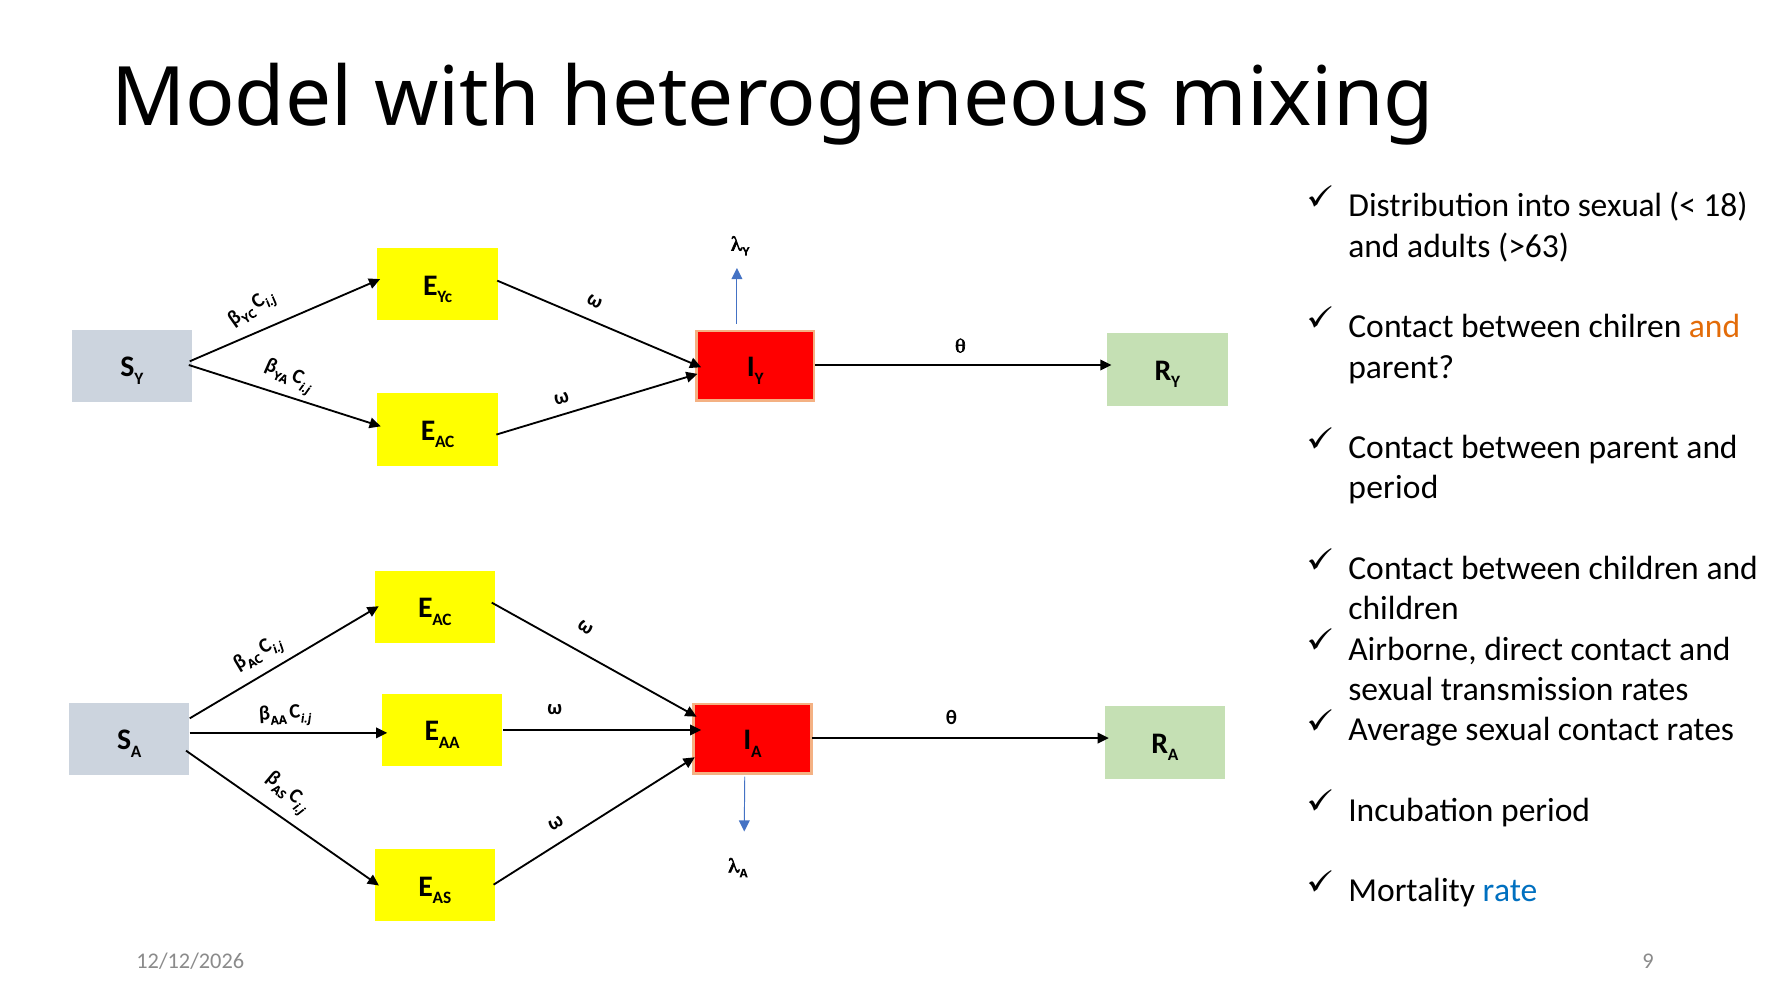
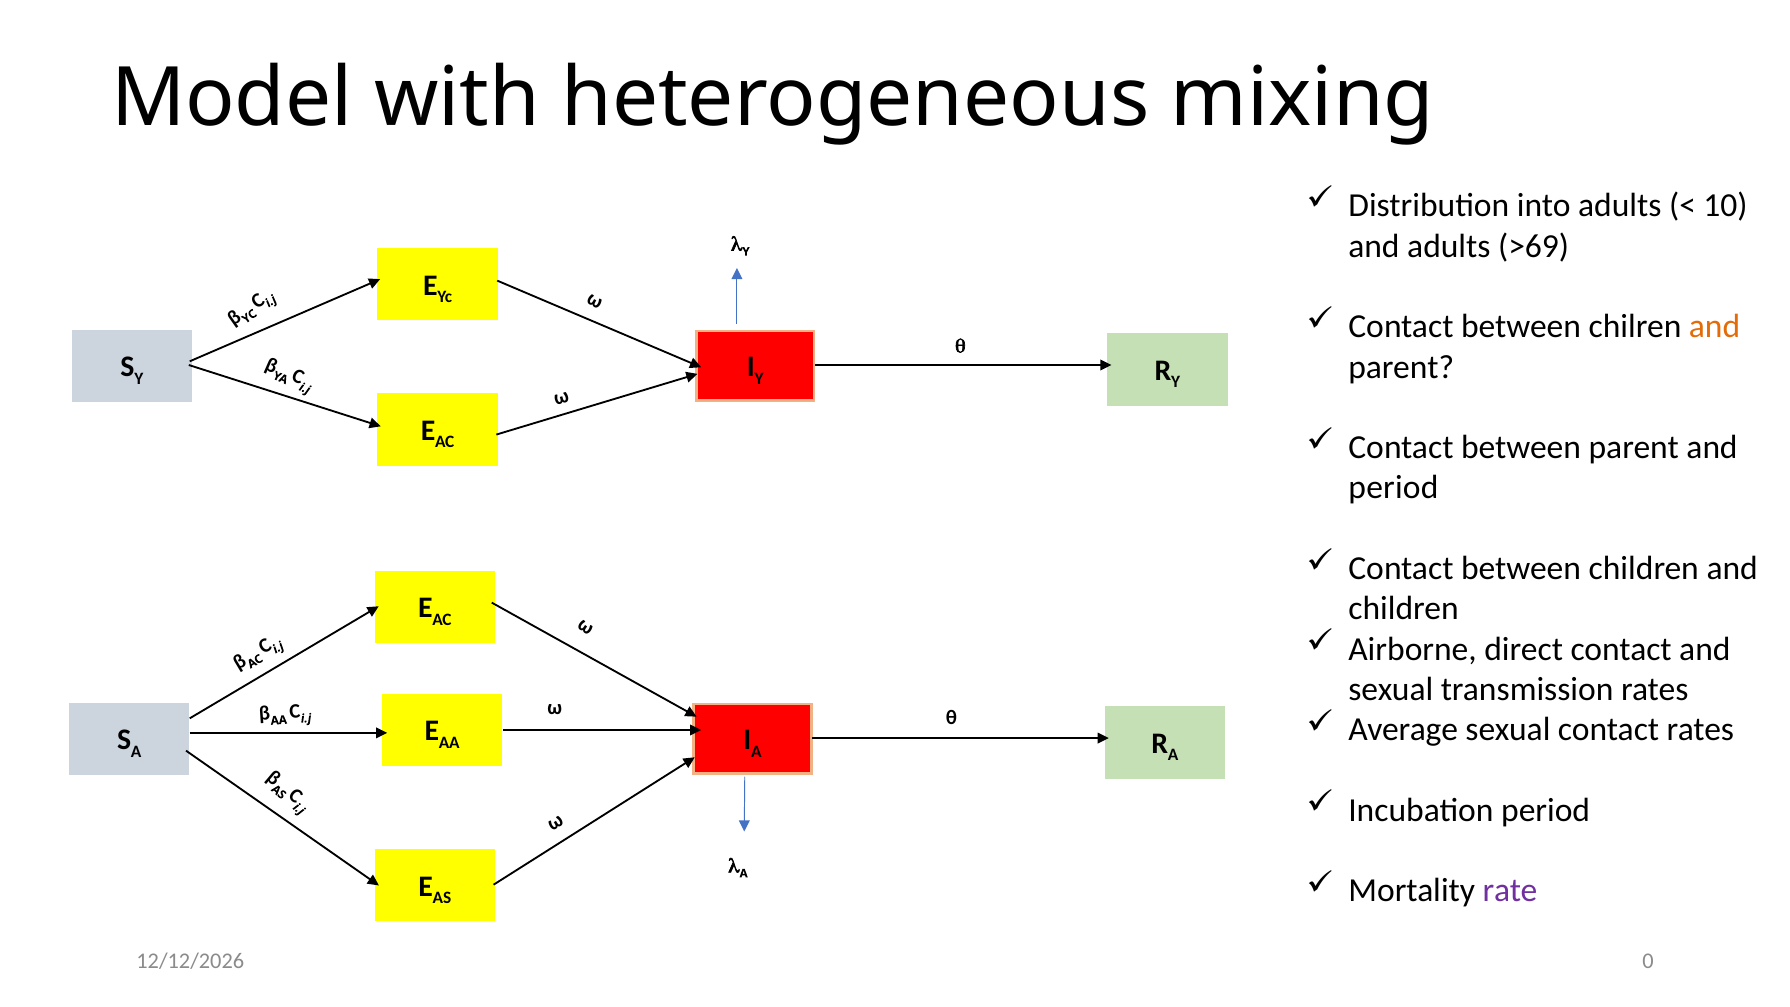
into sexual: sexual -> adults (1620, 206)
18: 18 -> 10 (1726, 206)
>63: >63 -> >69 (1534, 246)
rate colour: blue -> purple (1510, 891)
9: 9 -> 0 (1648, 961)
